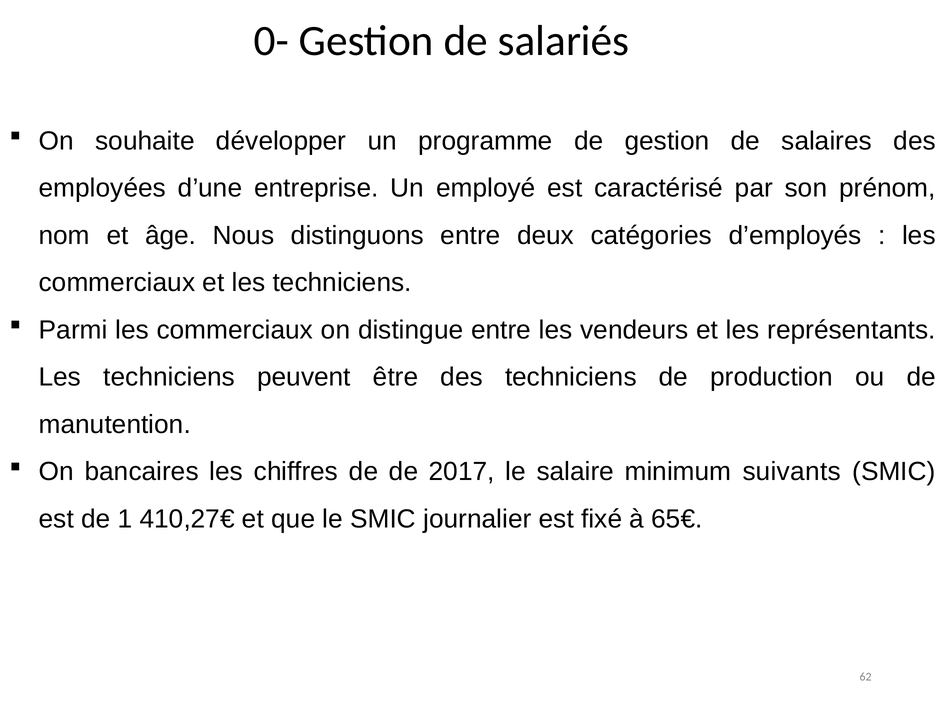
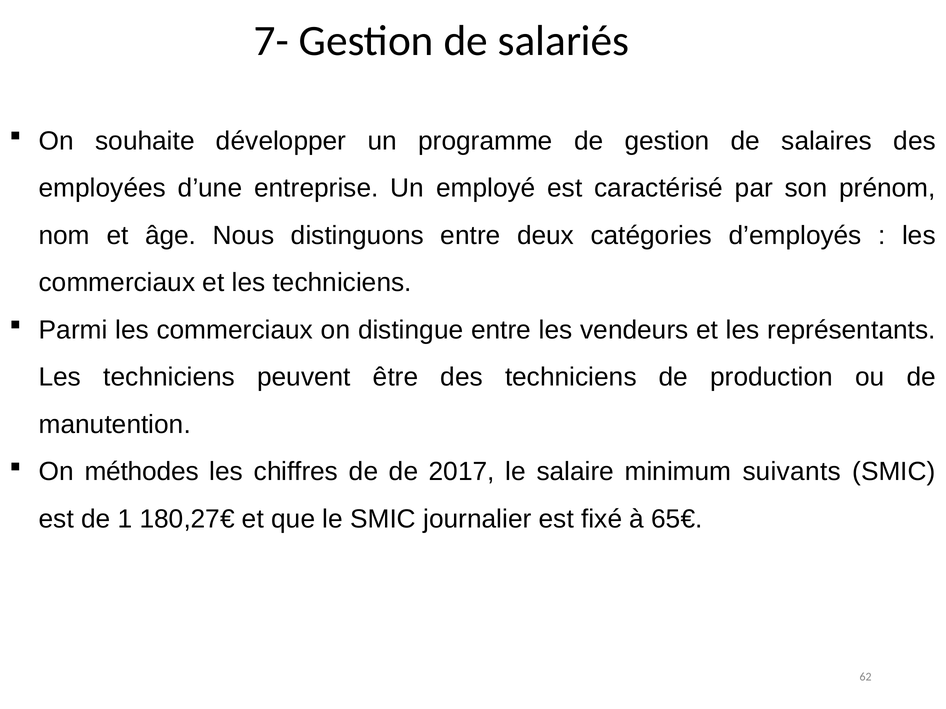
0-: 0- -> 7- (271, 41)
bancaires: bancaires -> méthodes (142, 472)
410,27€: 410,27€ -> 180,27€ (187, 519)
